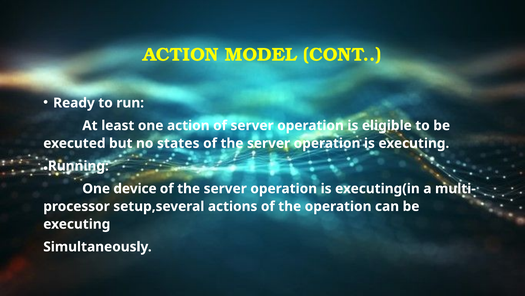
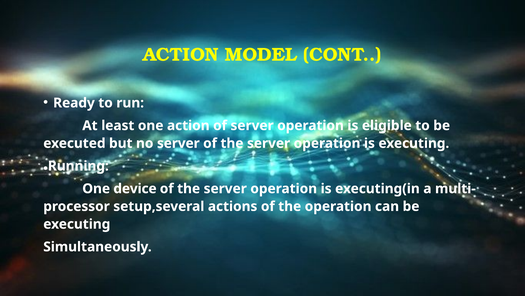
no states: states -> server (178, 143)
